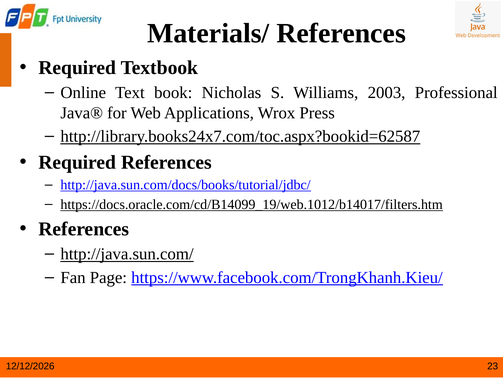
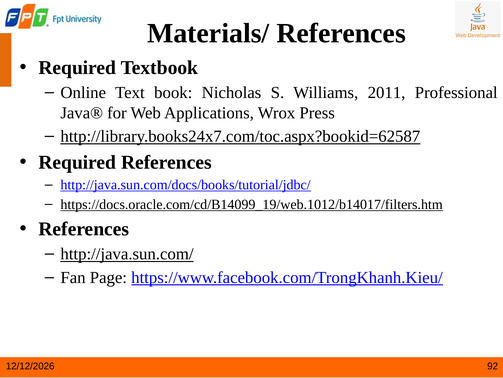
2003: 2003 -> 2011 (387, 92)
23: 23 -> 92 (493, 366)
